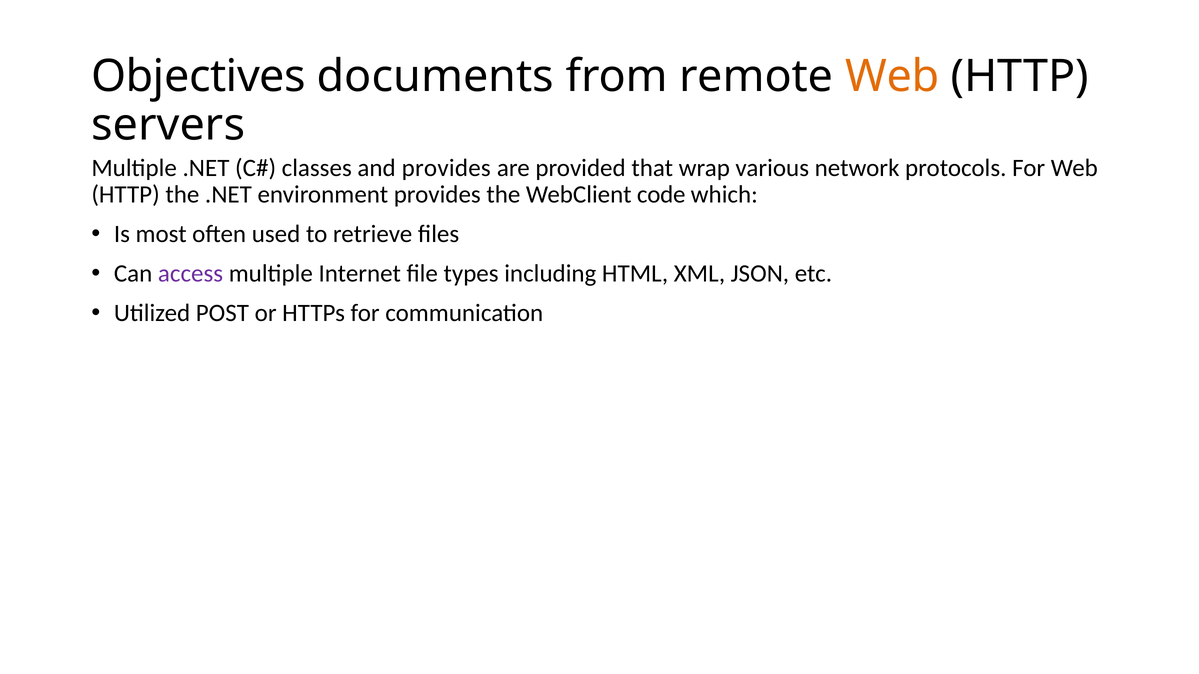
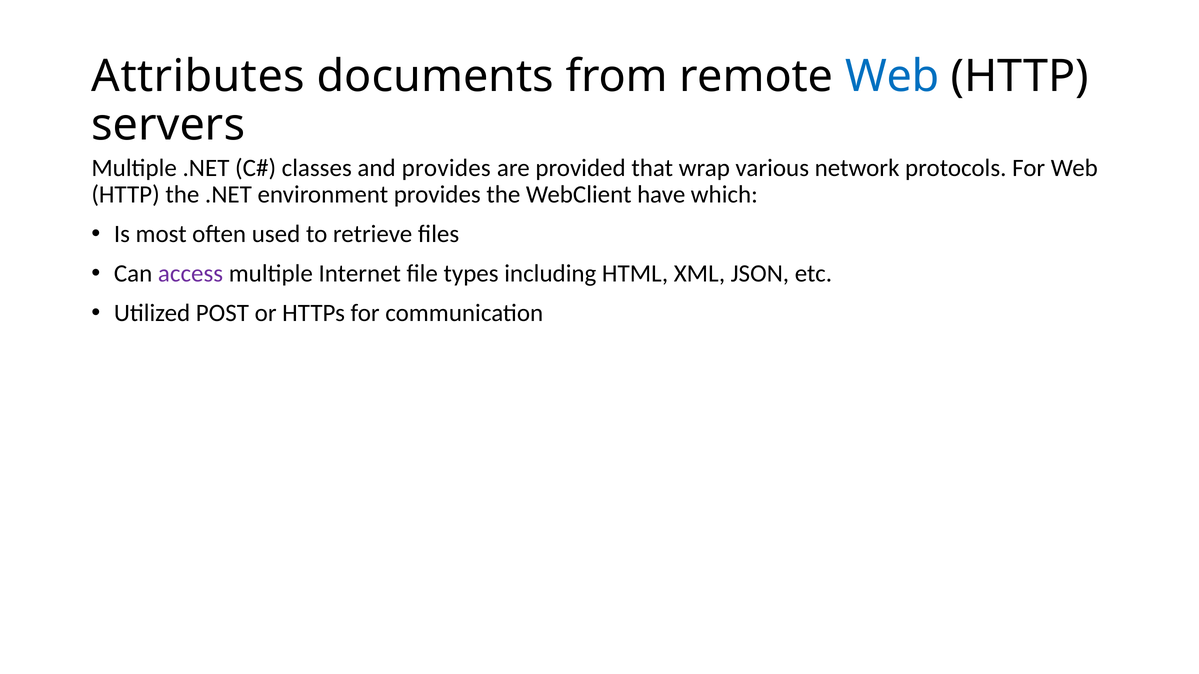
Objectives: Objectives -> Attributes (198, 76)
Web colour: orange -> blue (892, 76)
code: code -> have (661, 195)
